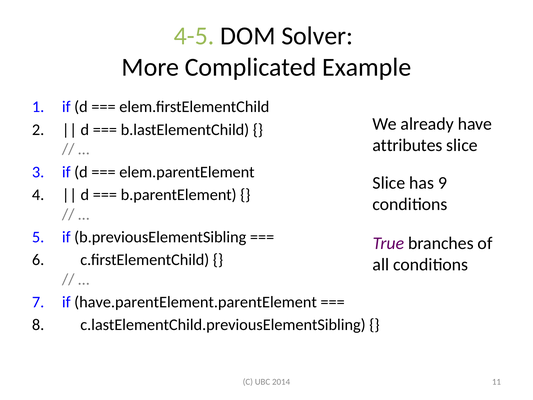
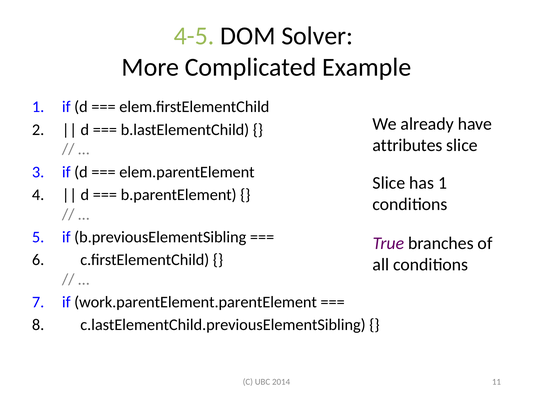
has 9: 9 -> 1 (443, 183)
have.parentElement.parentElement: have.parentElement.parentElement -> work.parentElement.parentElement (196, 302)
